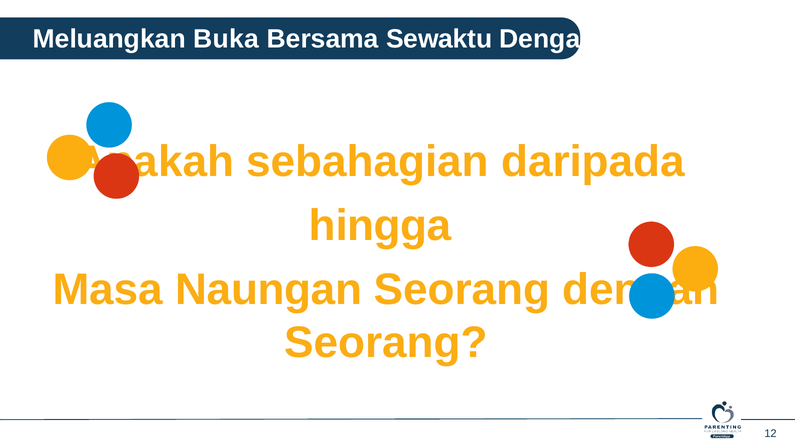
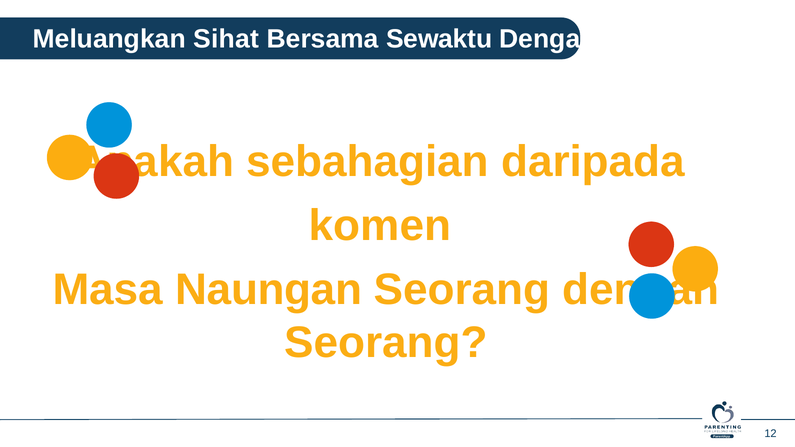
Buka: Buka -> Sihat (226, 39)
hingga: hingga -> komen (380, 226)
